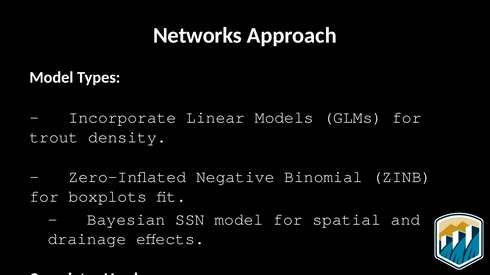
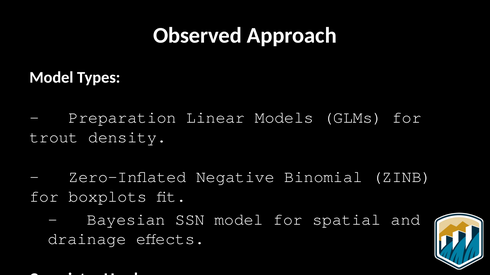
Networks: Networks -> Observed (197, 36)
Incorporate: Incorporate -> Preparation (123, 118)
